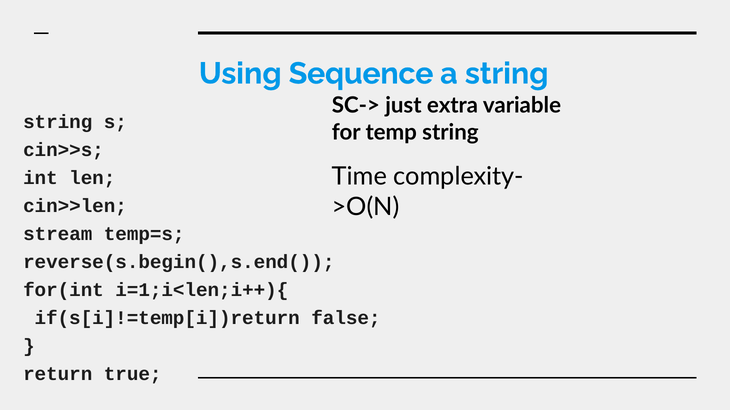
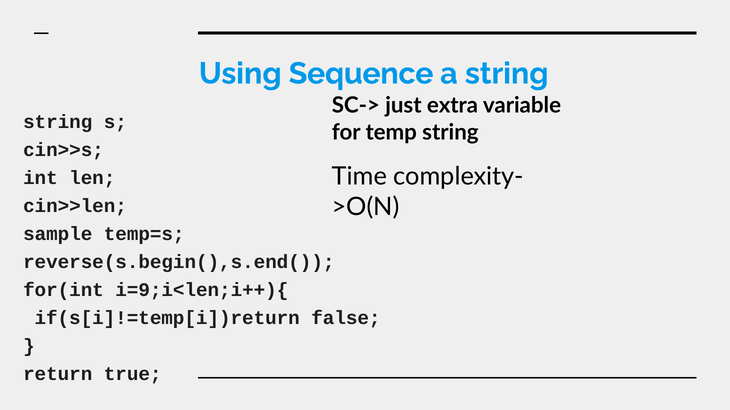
stream: stream -> sample (58, 234)
i=1;i<len;i++){: i=1;i<len;i++){ -> i=9;i<len;i++){ (202, 290)
